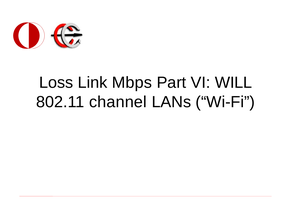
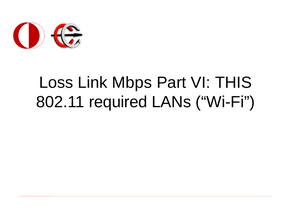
WILL: WILL -> THIS (233, 83)
channel: channel -> required (118, 102)
